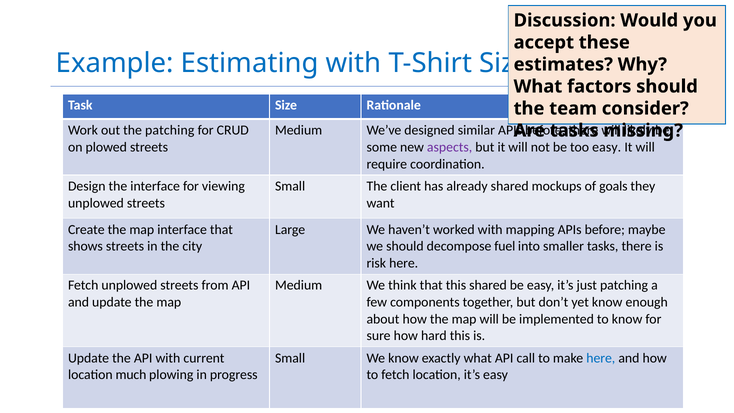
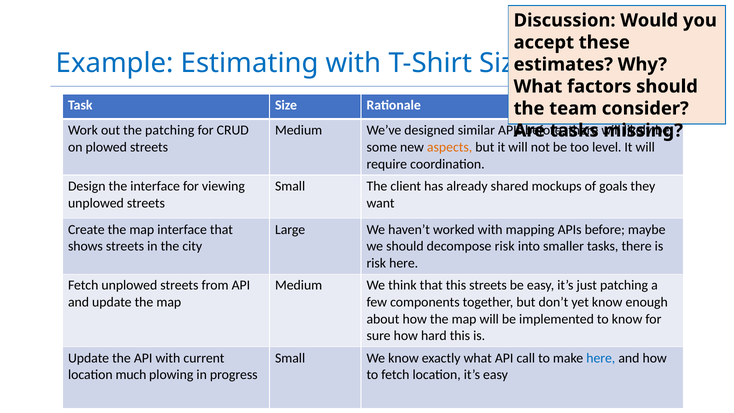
aspects colour: purple -> orange (450, 147)
too easy: easy -> level (607, 147)
decompose fuel: fuel -> risk (505, 246)
this shared: shared -> streets (488, 285)
